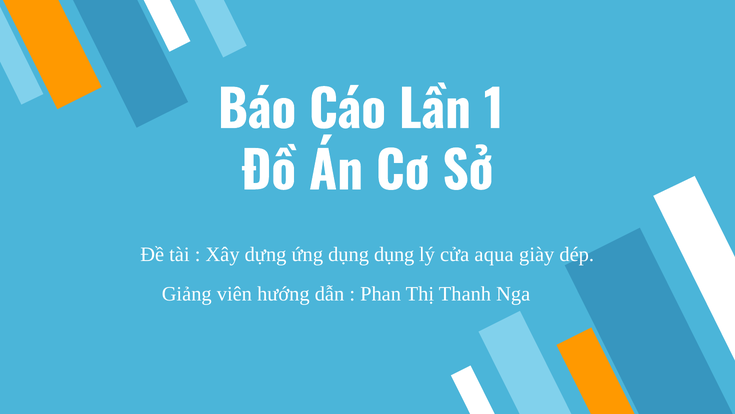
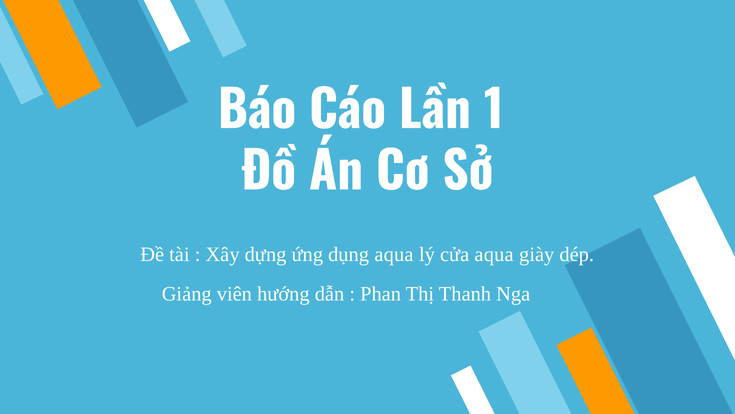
dụng dụng: dụng -> aqua (394, 254)
